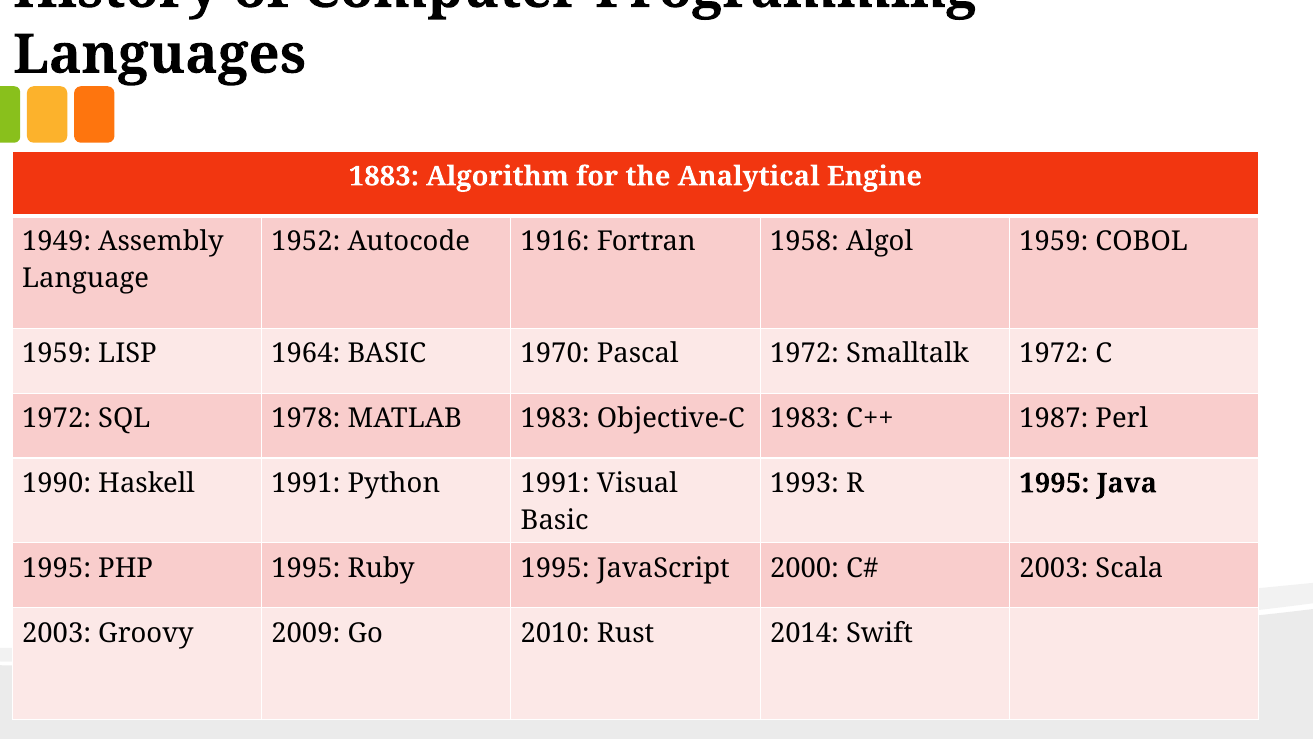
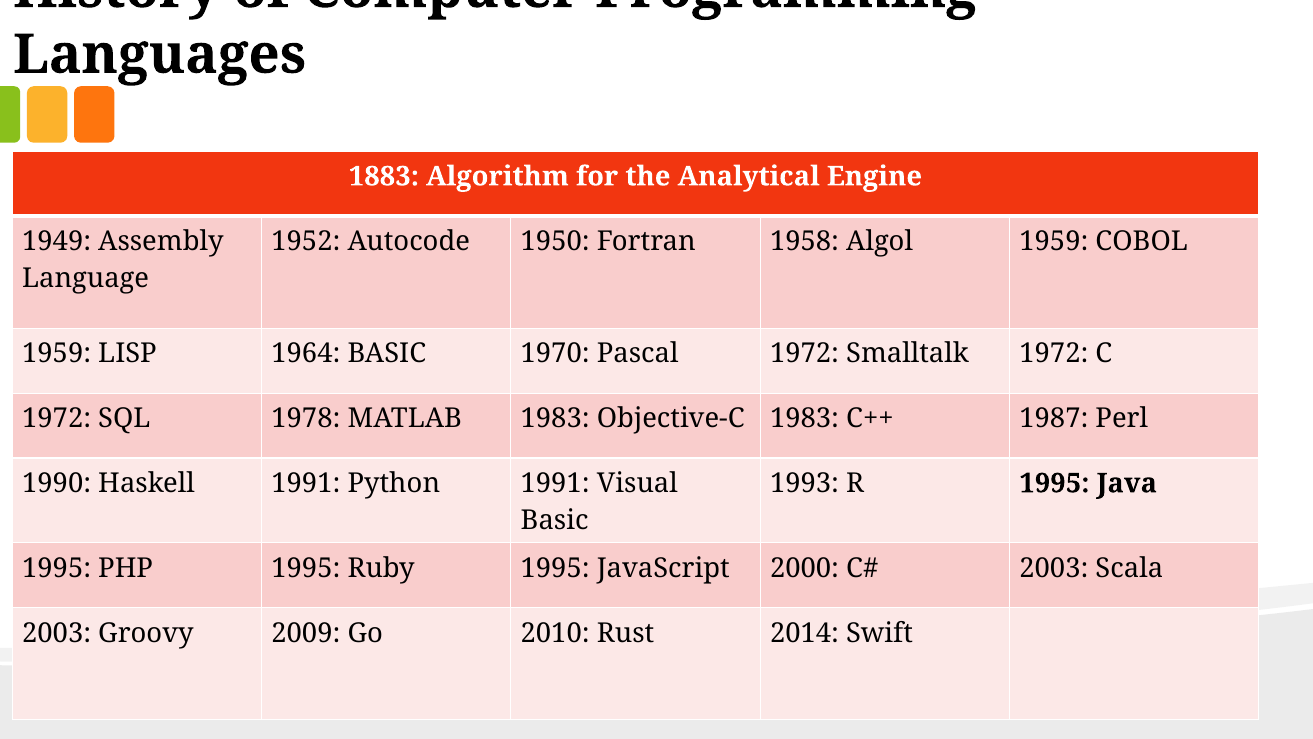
1916: 1916 -> 1950 (555, 241)
